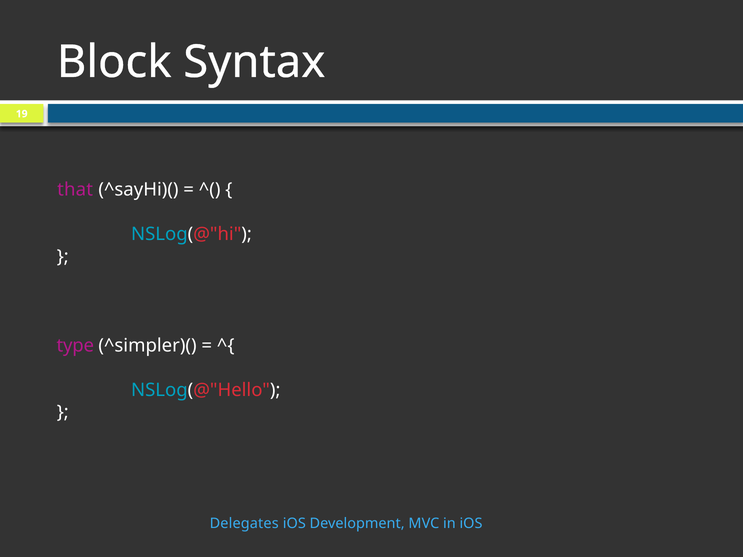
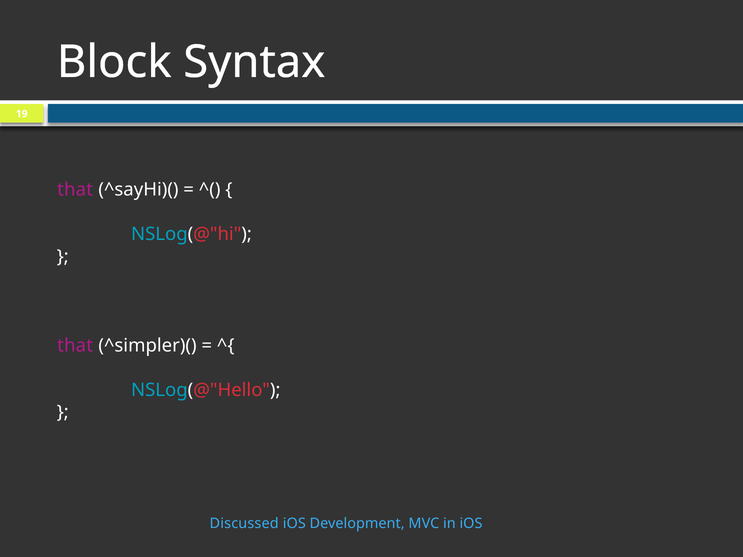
type: type -> that (75, 346)
Delegates: Delegates -> Discussed (244, 524)
